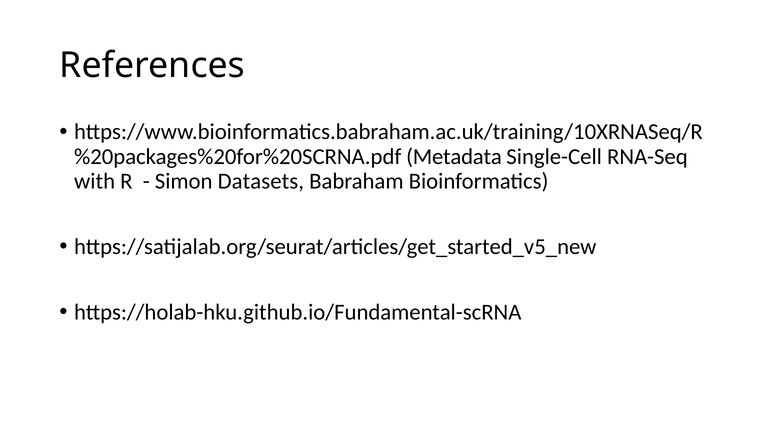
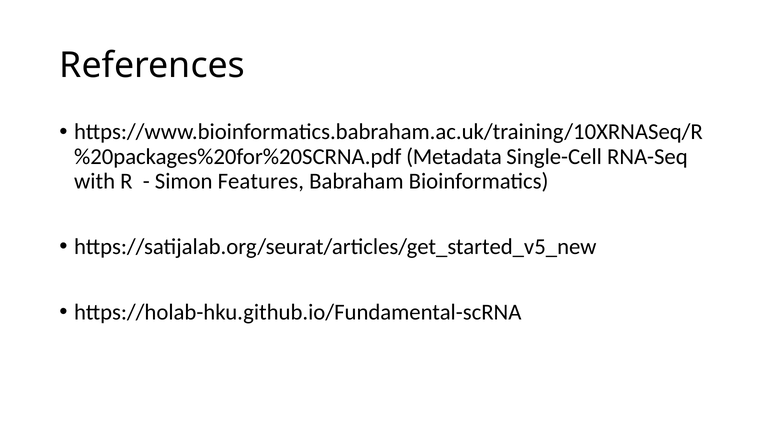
Datasets: Datasets -> Features (261, 181)
